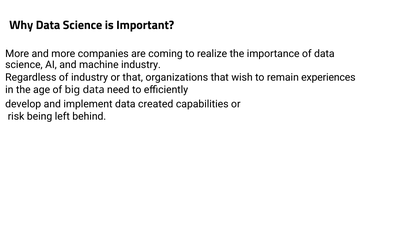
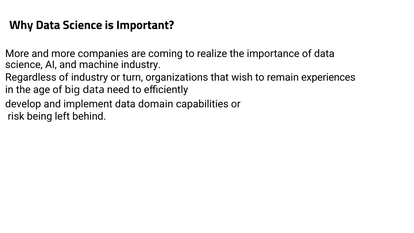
or that: that -> turn (133, 77)
created: created -> domain (156, 104)
